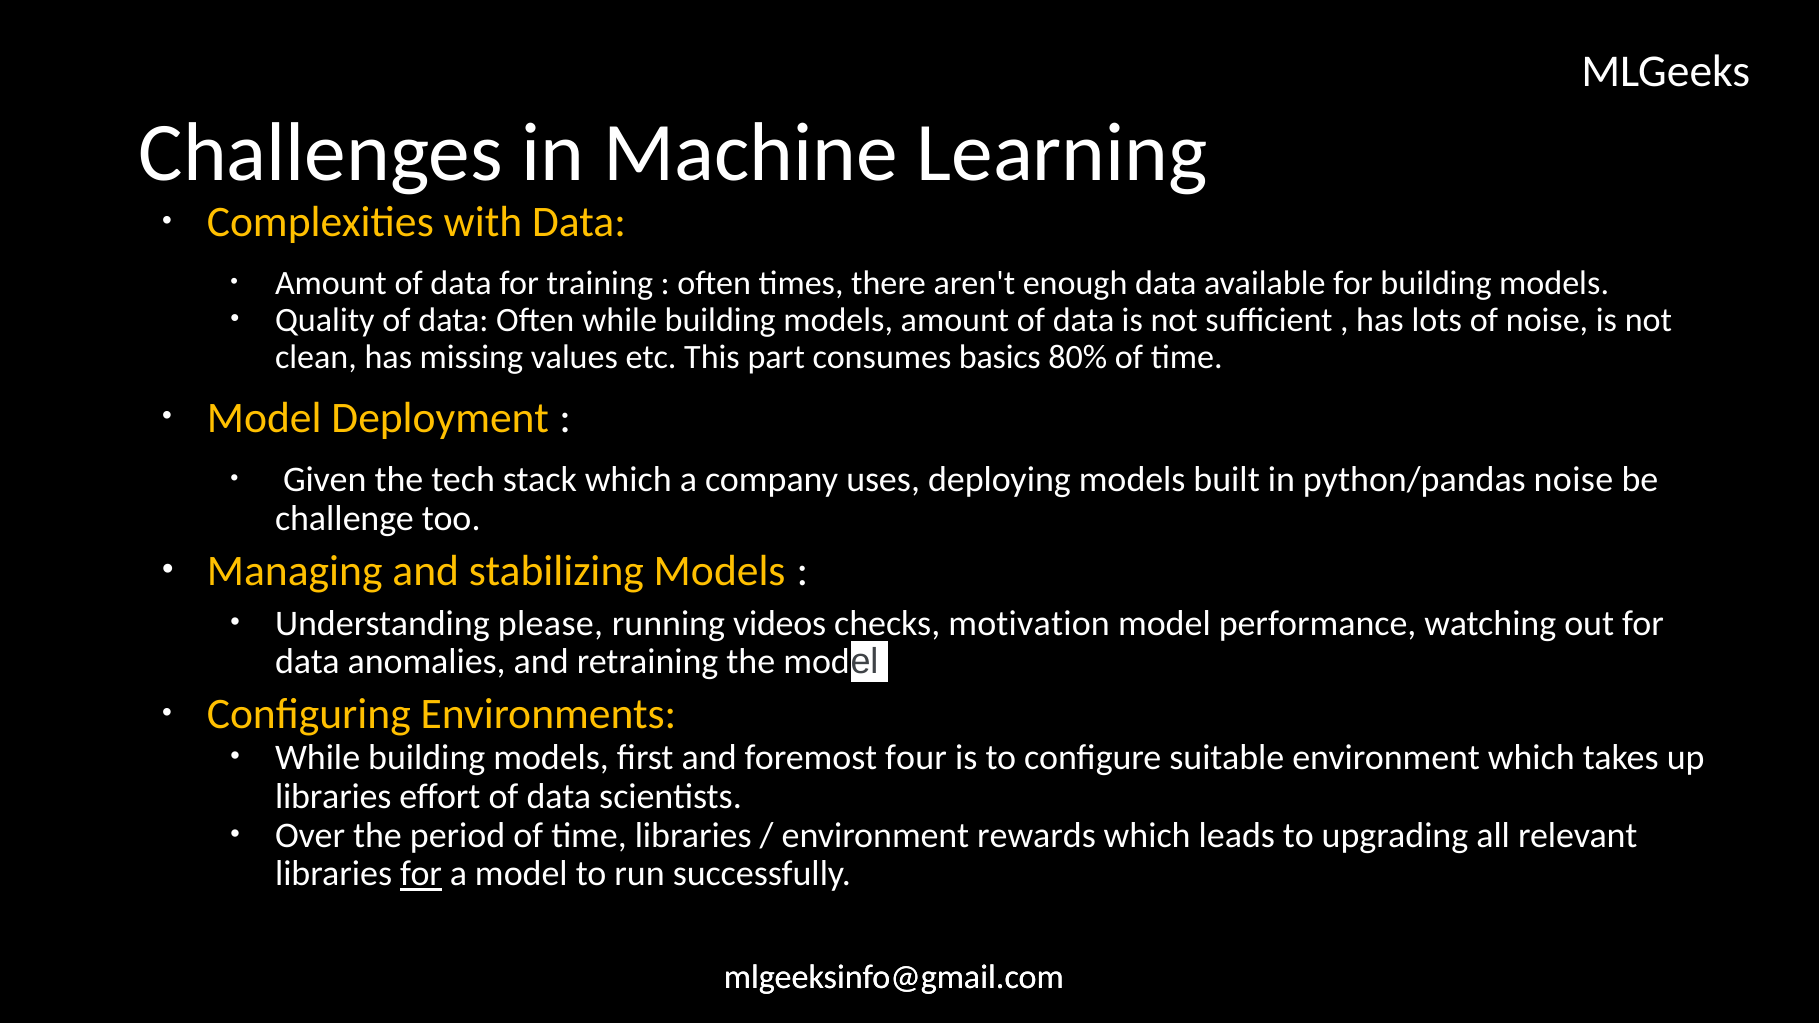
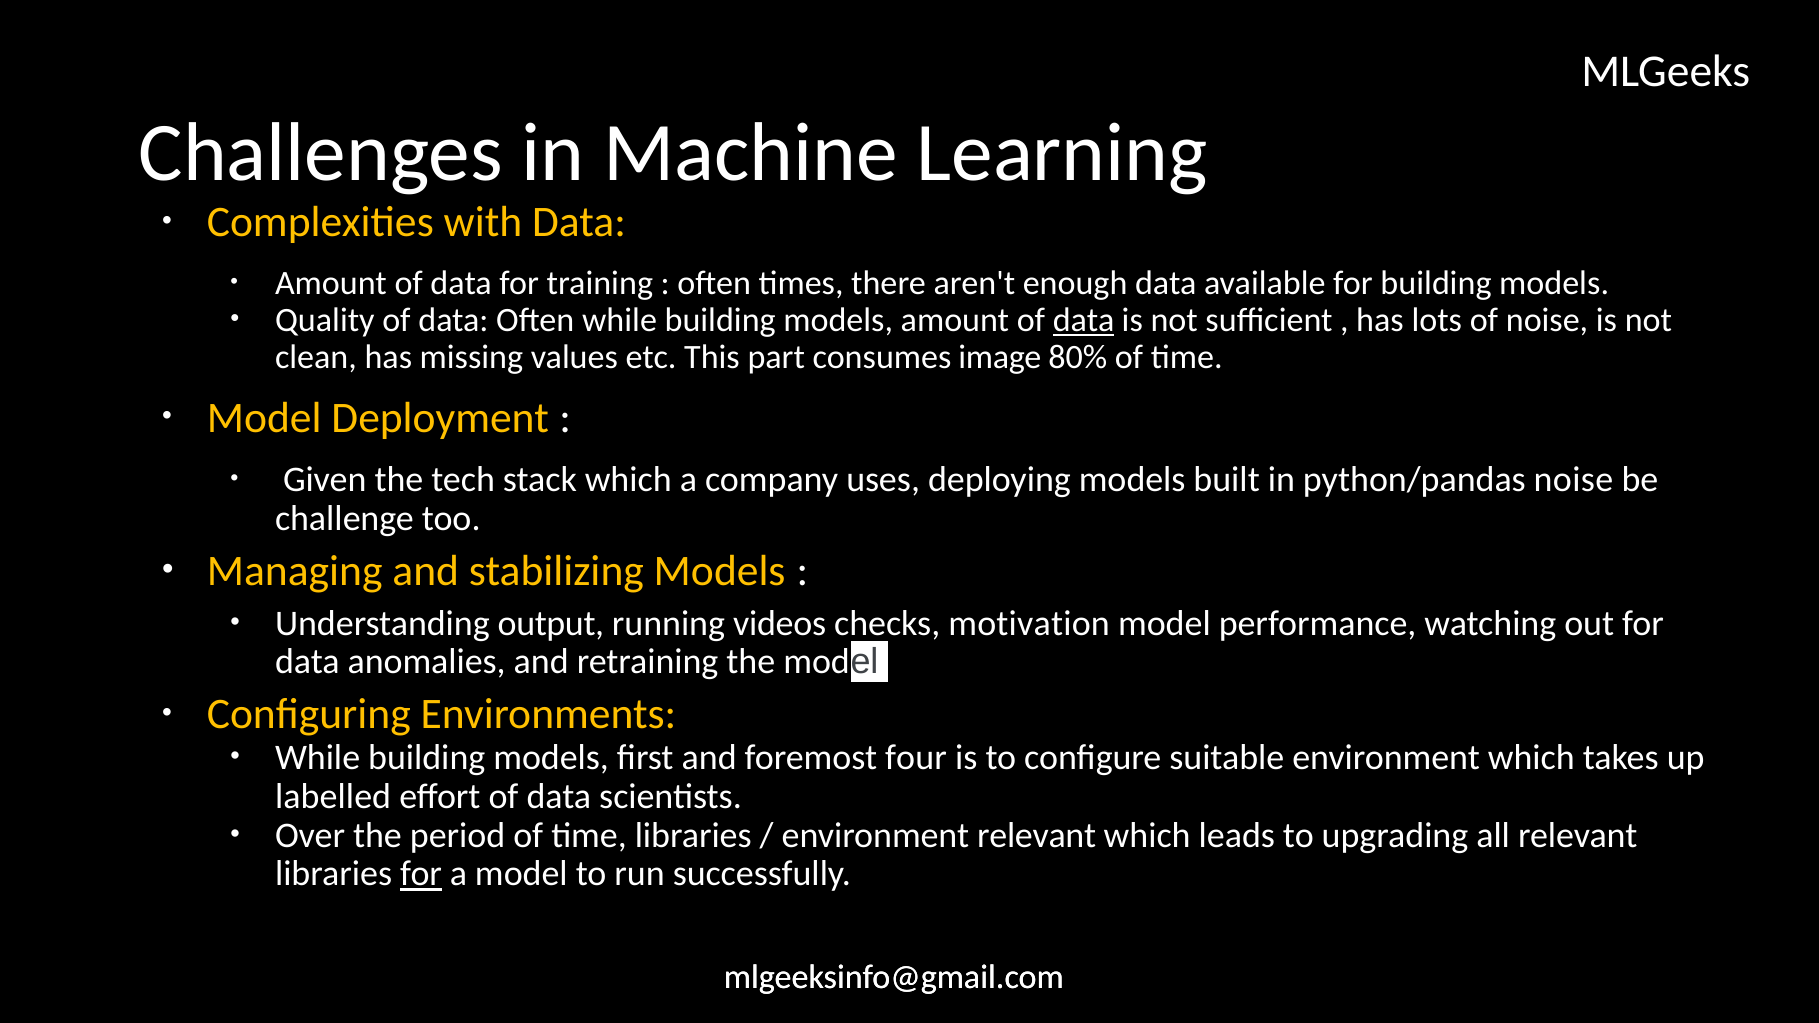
data underline: none -> present (1084, 320)
basics: basics -> image (1000, 357)
please: please -> output (551, 623)
libraries: libraries -> labelled (333, 797)
environment rewards: rewards -> relevant (1037, 835)
